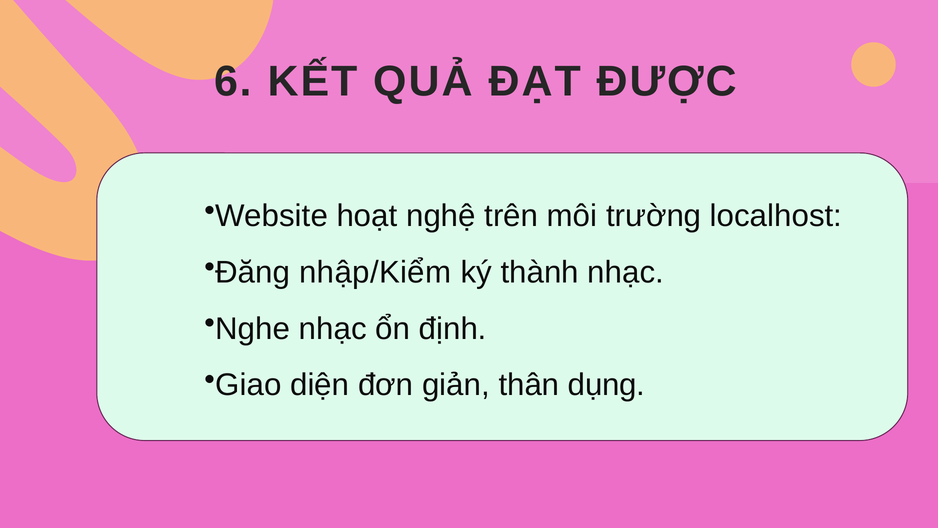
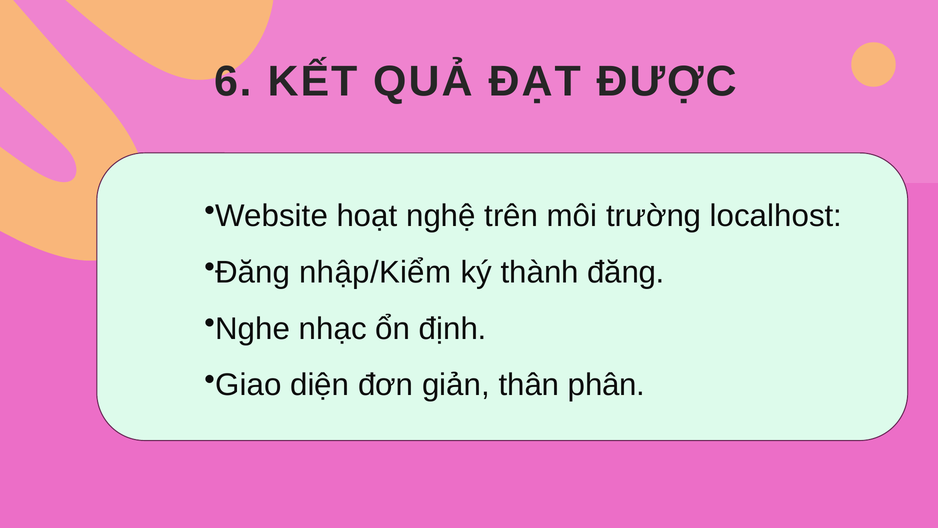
thành nhạc: nhạc -> đăng (626, 272)
dụng: dụng -> phân (606, 385)
